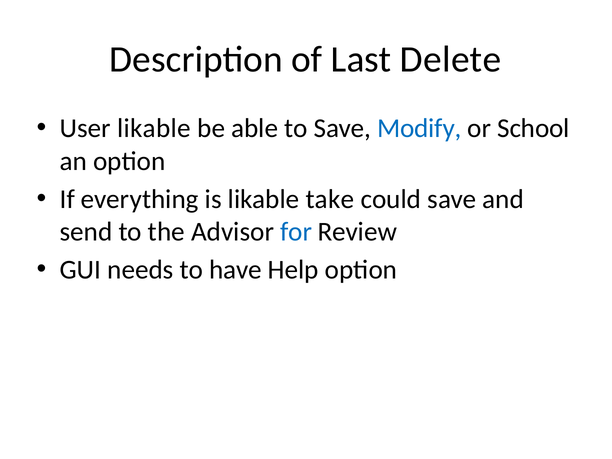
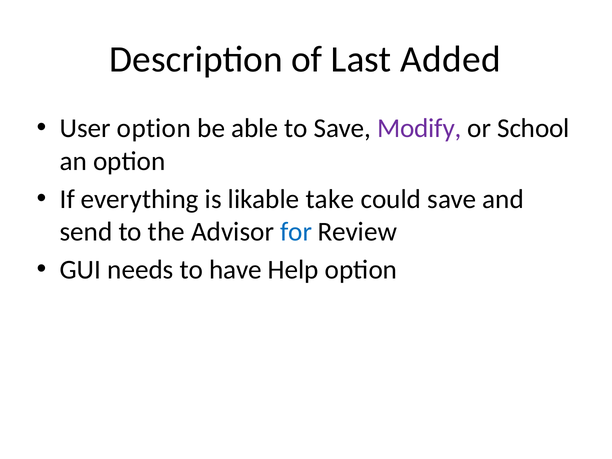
Delete: Delete -> Added (451, 59)
User likable: likable -> option (154, 128)
Modify colour: blue -> purple (419, 128)
